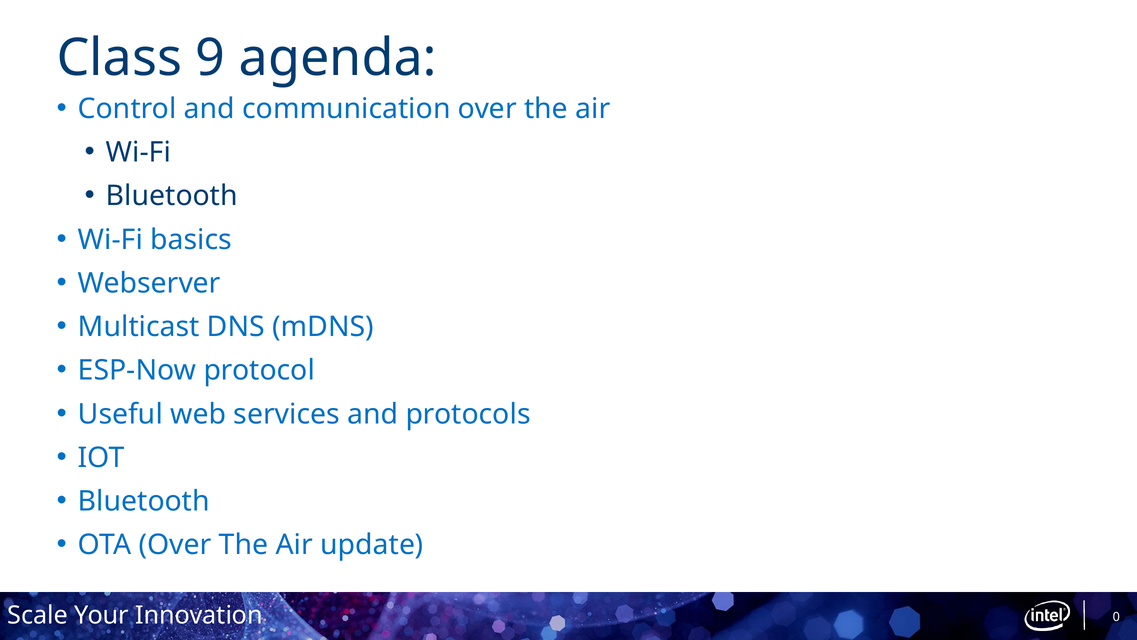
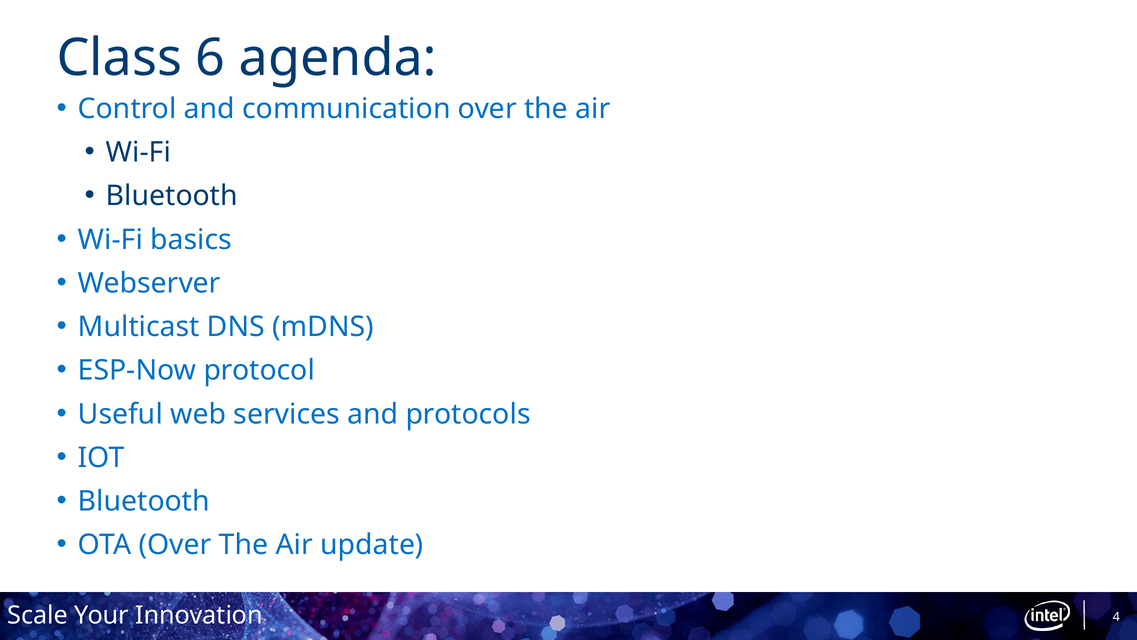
9: 9 -> 6 (210, 58)
0: 0 -> 4 (1116, 617)
